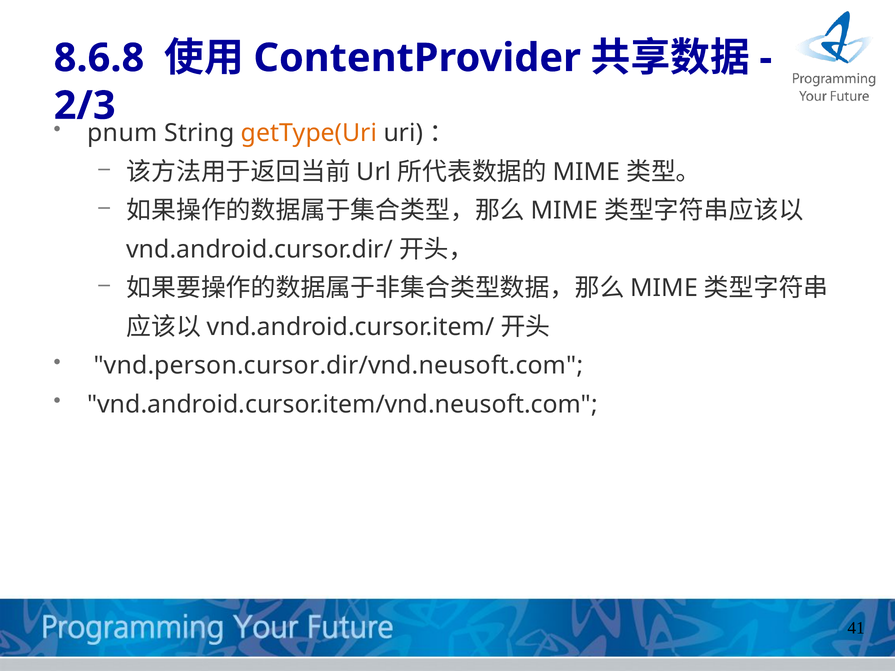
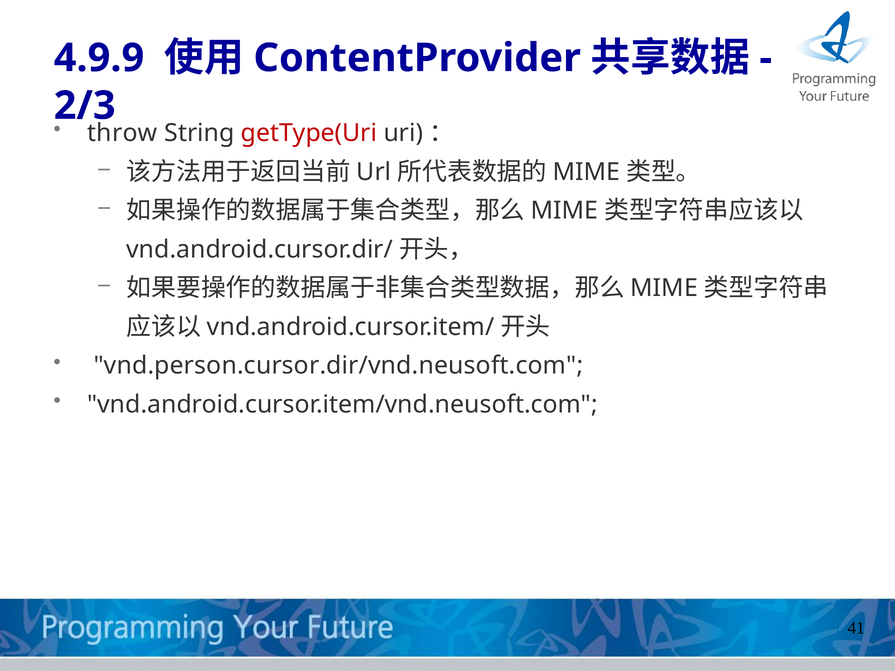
8.6.8: 8.6.8 -> 4.9.9 (99, 58)
pnum: pnum -> throw (122, 133)
getType(Uri colour: orange -> red (309, 133)
